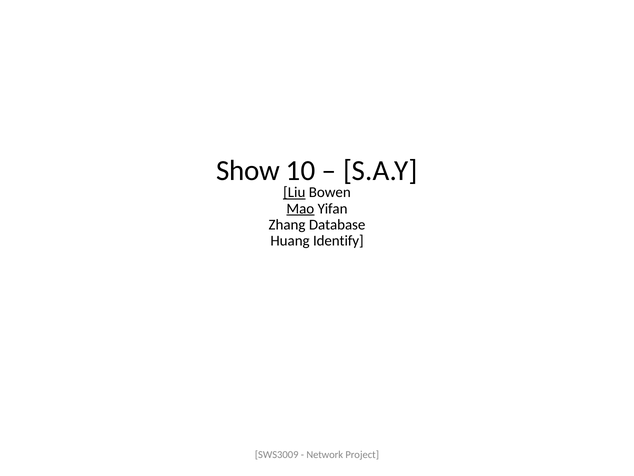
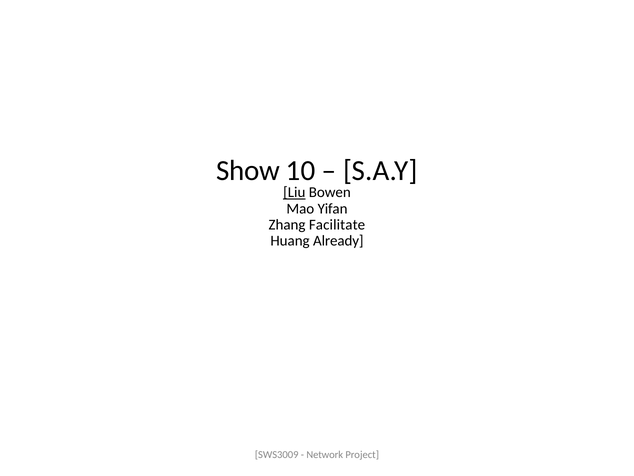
Mao underline: present -> none (300, 208)
Database: Database -> Facilitate (337, 225)
Identify: Identify -> Already (338, 241)
